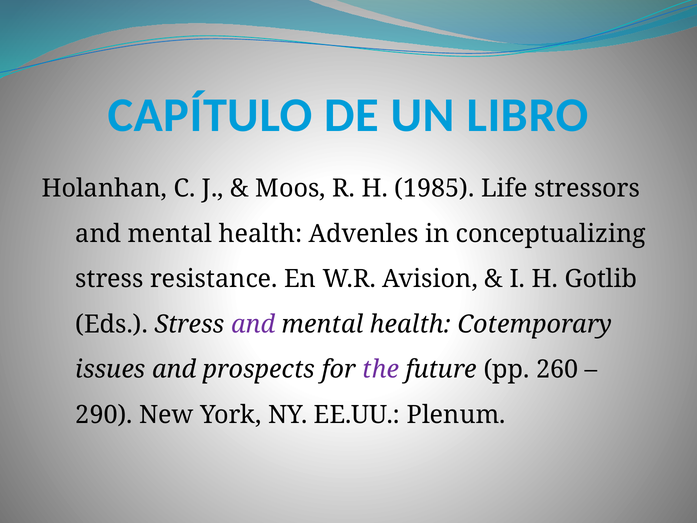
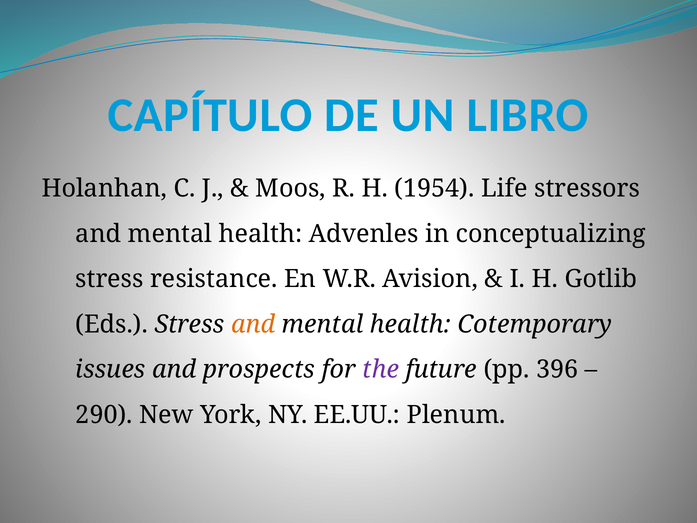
1985: 1985 -> 1954 (434, 188)
and colour: purple -> orange (253, 324)
260: 260 -> 396 (557, 369)
